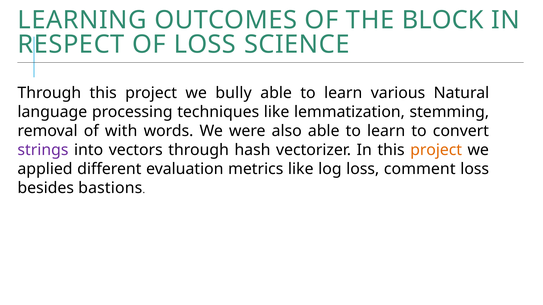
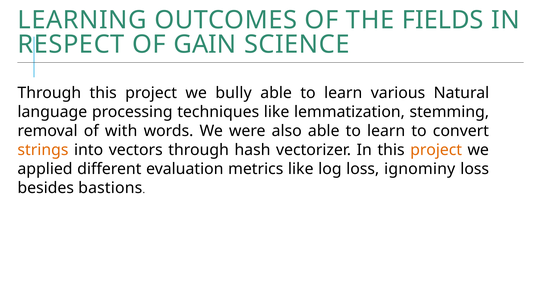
BLOCK: BLOCK -> FIELDS (443, 20)
OF LOSS: LOSS -> GAIN (205, 44)
strings colour: purple -> orange (43, 150)
comment: comment -> ignominy (420, 169)
